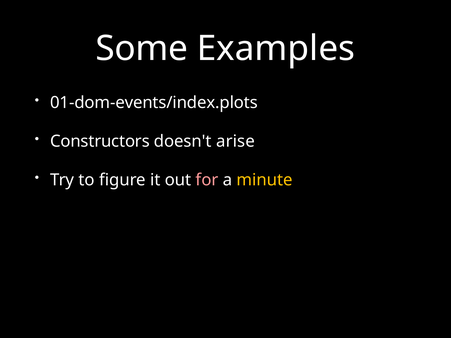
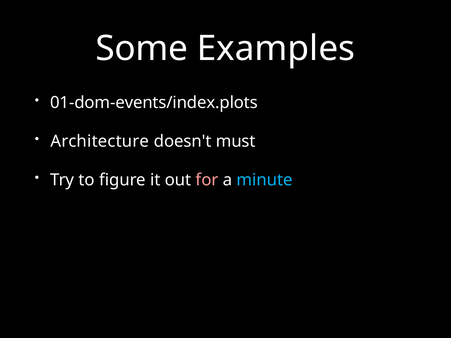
Constructors: Constructors -> Architecture (100, 141)
arise: arise -> must (236, 141)
minute colour: yellow -> light blue (265, 180)
